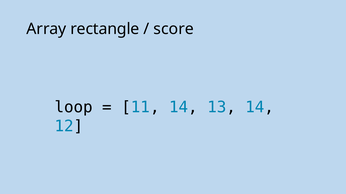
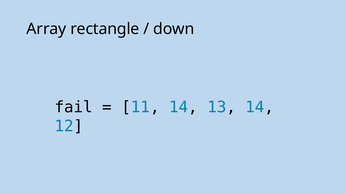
score: score -> down (174, 29)
loop: loop -> fail (74, 107)
